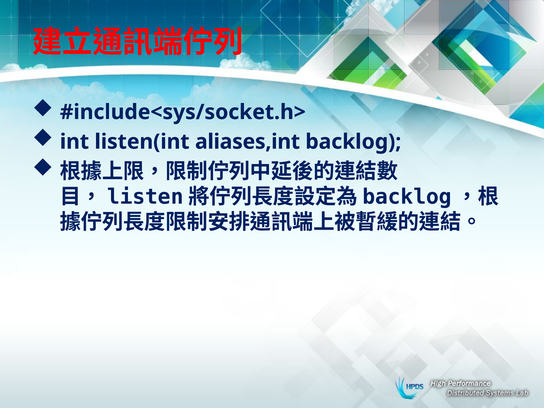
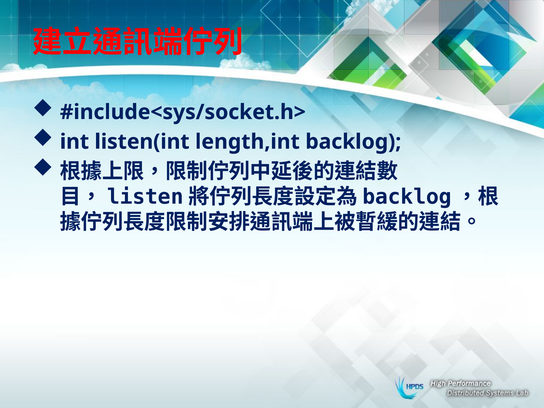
aliases,int: aliases,int -> length,int (247, 142)
